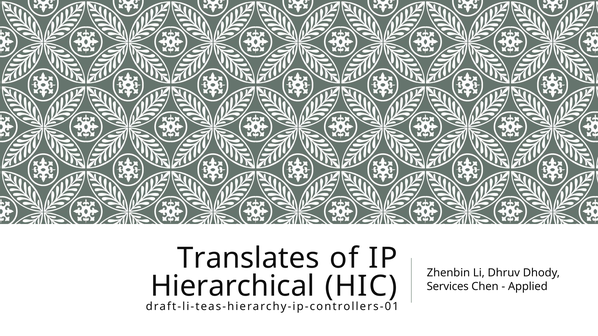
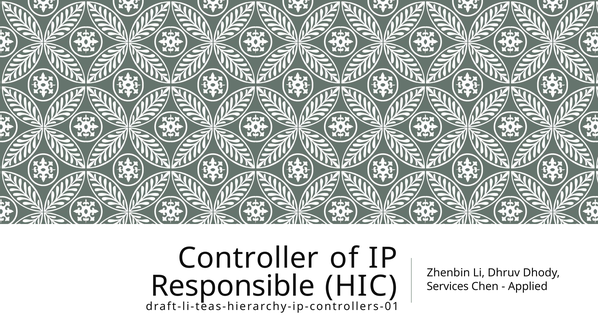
Translates: Translates -> Controller (248, 258)
Hierarchical: Hierarchical -> Responsible (233, 287)
